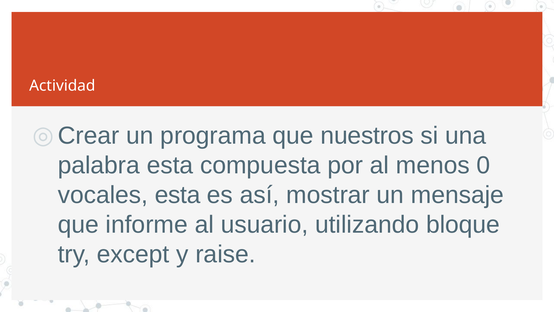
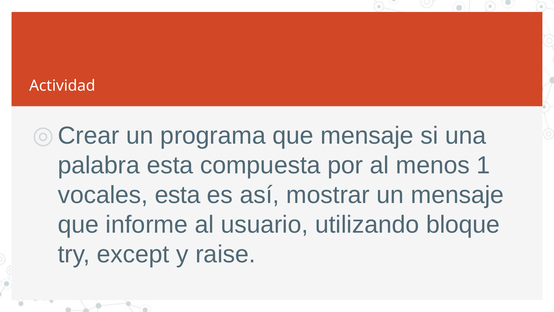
que nuestros: nuestros -> mensaje (367, 136)
0: 0 -> 1 (483, 165)
